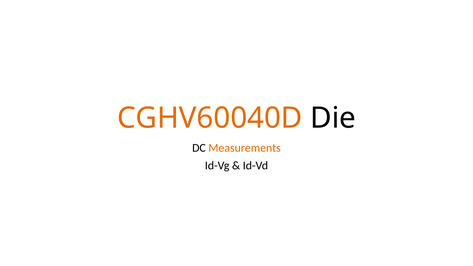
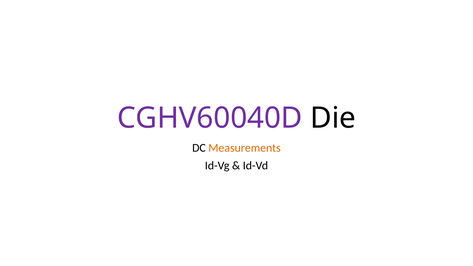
CGHV60040D colour: orange -> purple (210, 118)
